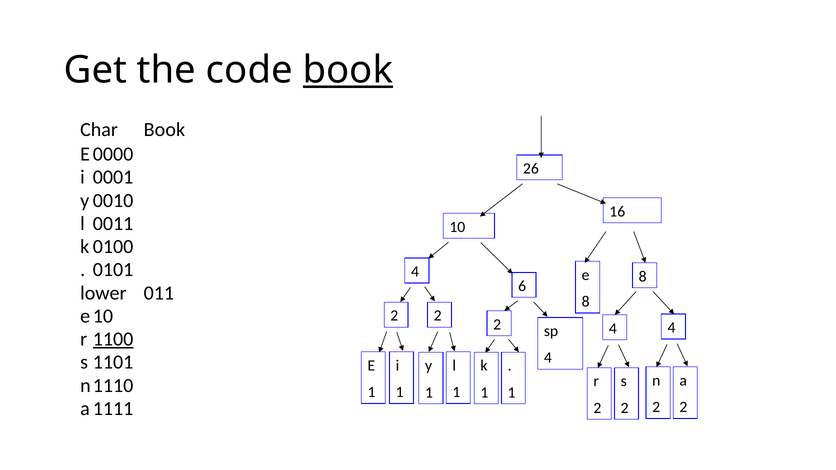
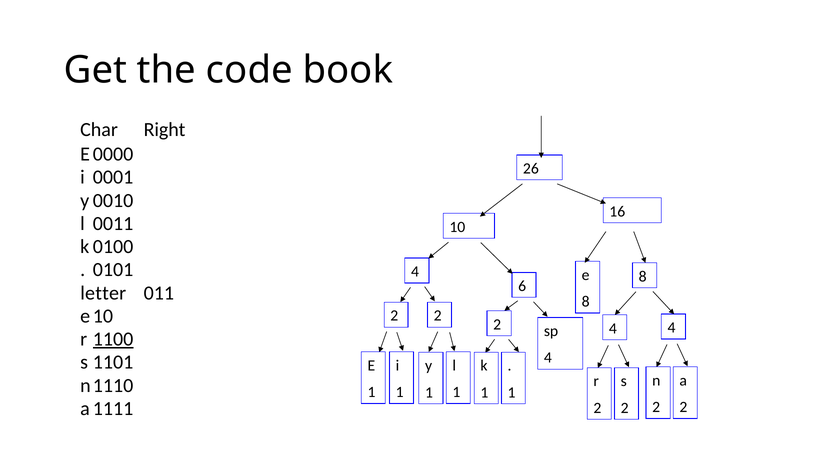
book underline: present -> none (348, 70)
Char Book: Book -> Right (165, 130)
lower: lower -> letter (103, 293)
